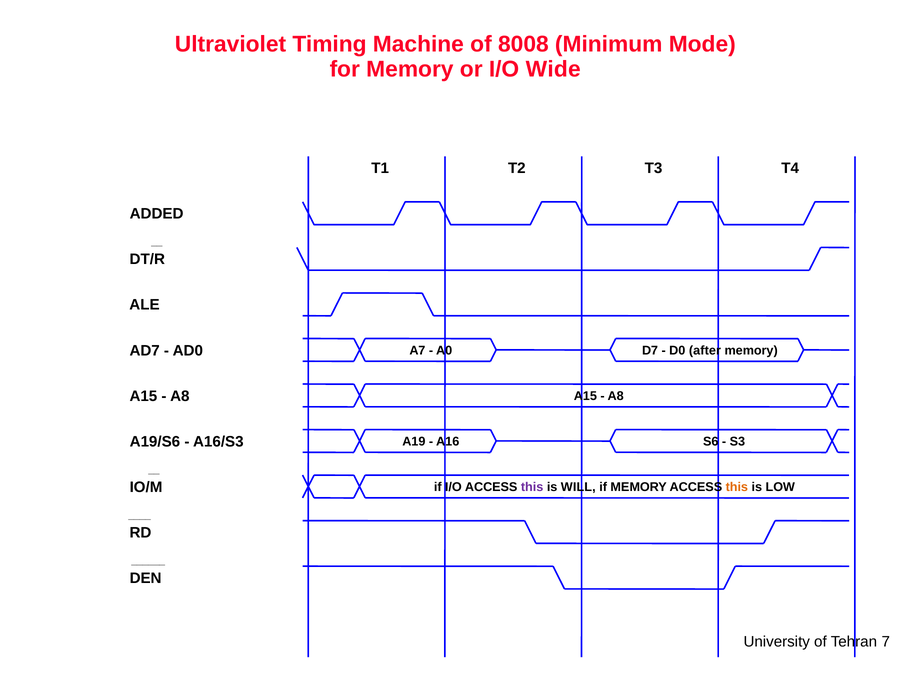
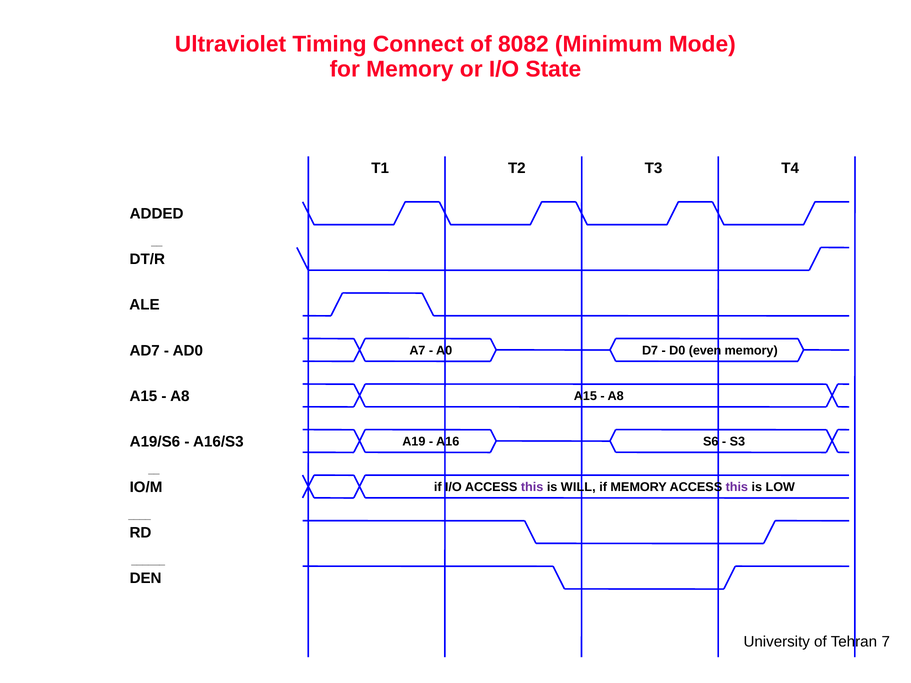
Machine: Machine -> Connect (418, 44)
8008: 8008 -> 8082 (523, 44)
Wide: Wide -> State (553, 69)
after: after -> even (705, 351)
this colour: orange -> purple (737, 487)
